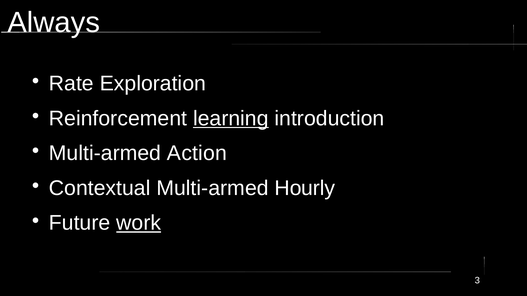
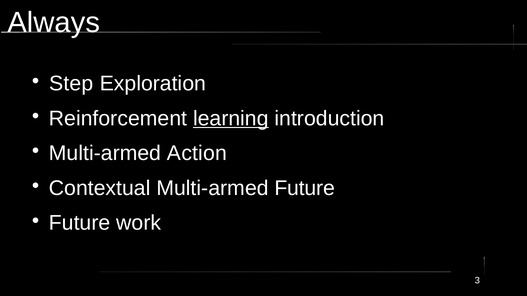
Rate: Rate -> Step (71, 84)
Multi-armed Hourly: Hourly -> Future (305, 188)
work underline: present -> none (139, 223)
